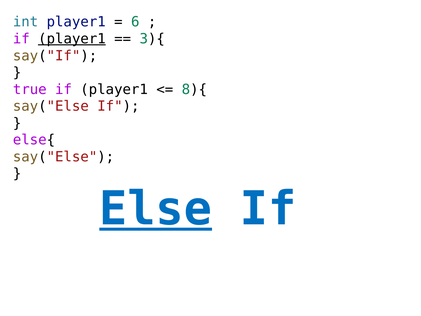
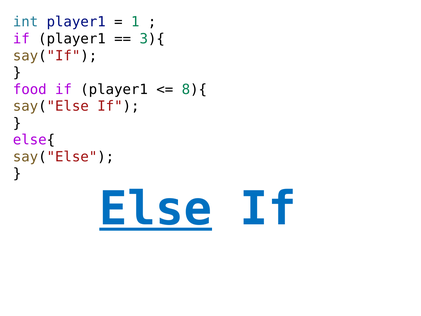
6: 6 -> 1 (135, 22)
player1 underline: present -> none (72, 39)
true: true -> food (30, 89)
